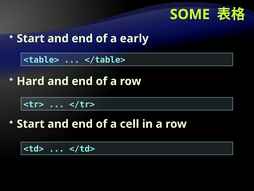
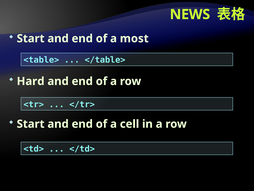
SOME: SOME -> NEWS (190, 14)
early: early -> most (134, 38)
